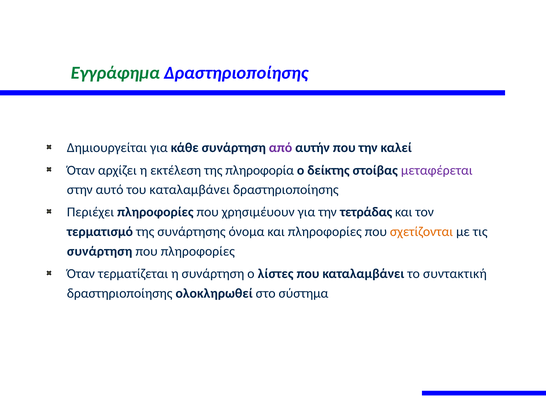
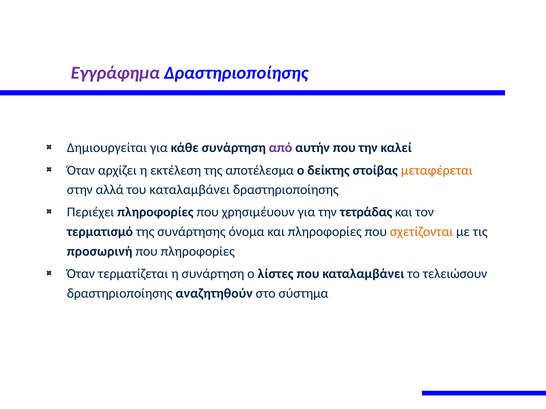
Εγγράφημα colour: green -> purple (115, 73)
πληροφορία: πληροφορία -> αποτέλεσμα (260, 170)
μεταφέρεται colour: purple -> orange (437, 170)
αυτό: αυτό -> αλλά (110, 190)
συνάρτηση: συνάρτηση -> προσωρινή (100, 252)
συντακτική: συντακτική -> τελειώσουν (455, 274)
ολοκληρωθεί: ολοκληρωθεί -> αναζητηθούν (214, 294)
